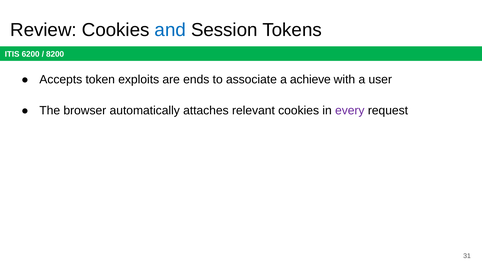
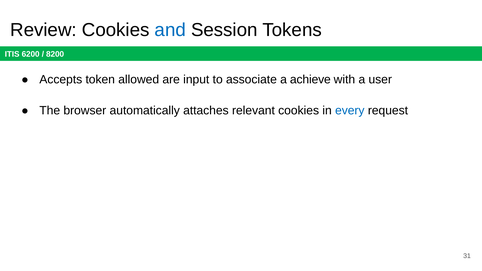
exploits: exploits -> allowed (139, 80)
ends: ends -> input (196, 80)
every colour: purple -> blue (350, 111)
